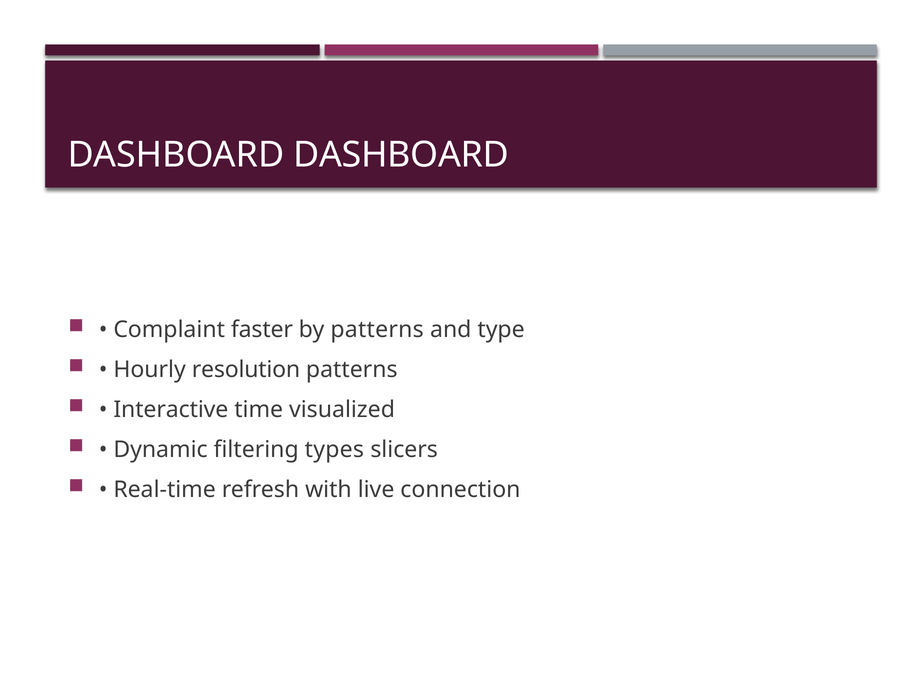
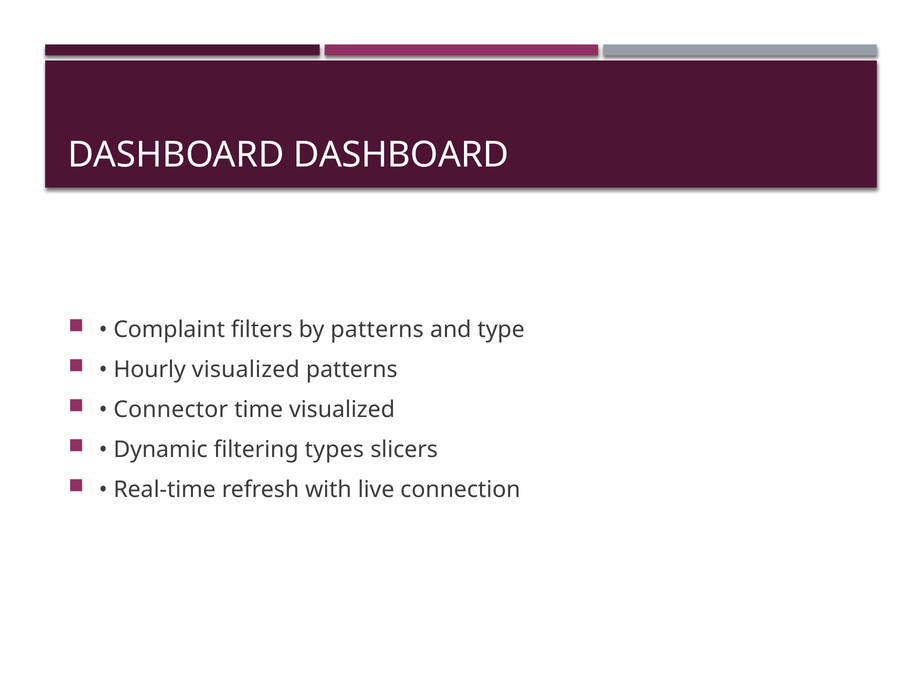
faster: faster -> filters (262, 330)
Hourly resolution: resolution -> visualized (246, 370)
Interactive: Interactive -> Connector (171, 410)
